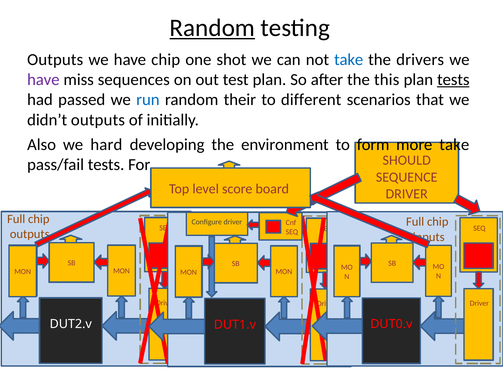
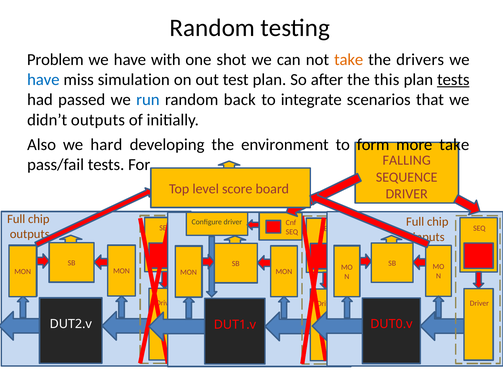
Random underline: present -> none (212, 28)
Outputs: Outputs -> Problem (55, 60)
have chip: chip -> with (166, 60)
take colour: blue -> orange (349, 60)
have colour: purple -> blue (43, 80)
sequences: sequences -> simulation (134, 80)
their: their -> back (240, 100)
different: different -> integrate (311, 100)
SHOULD: SHOULD -> FALLING (407, 160)
